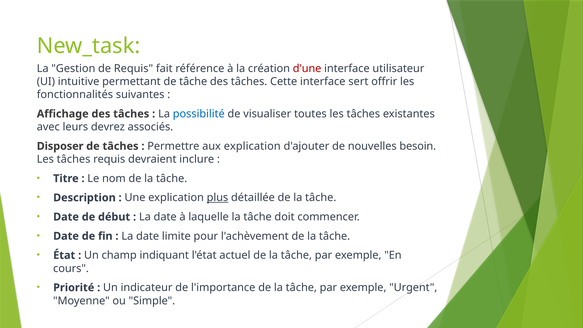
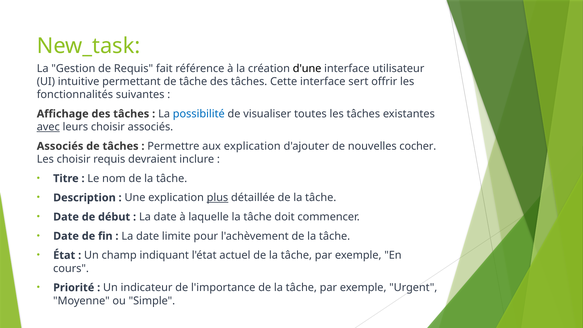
d'une colour: red -> black (307, 68)
avec underline: none -> present (48, 127)
leurs devrez: devrez -> choisir (108, 127)
Disposer: Disposer -> Associés (60, 146)
besoin: besoin -> cocher (418, 146)
tâches: tâches -> choisir (74, 159)
